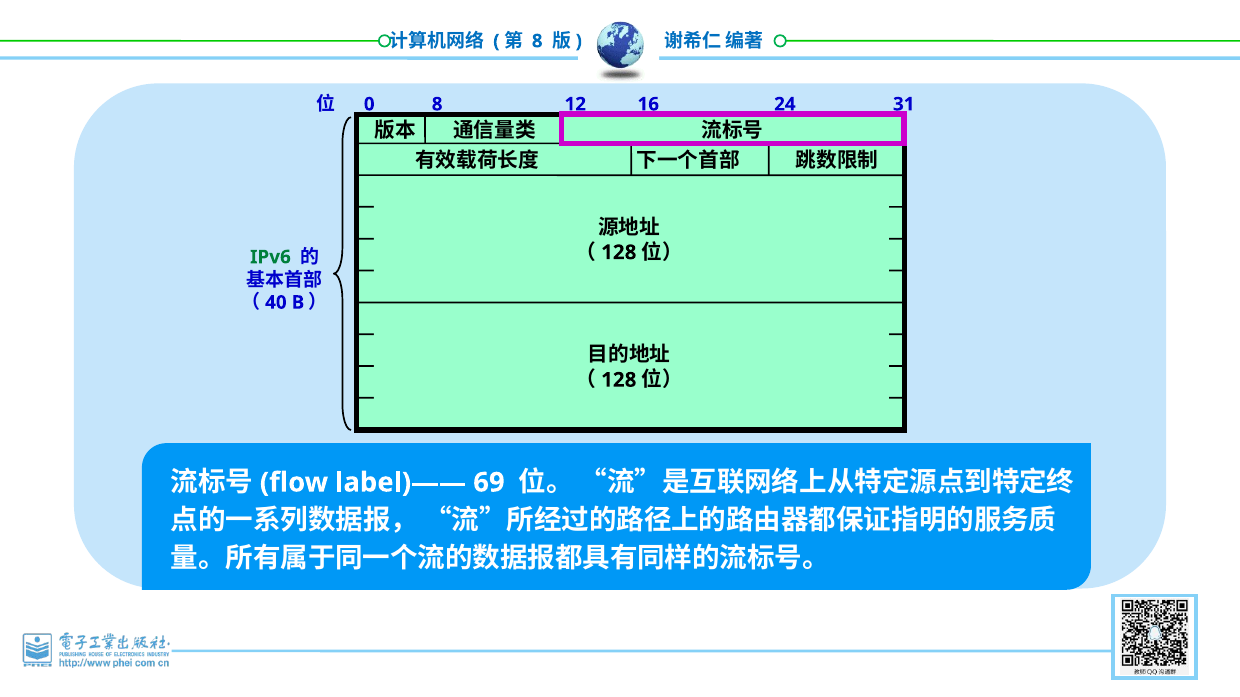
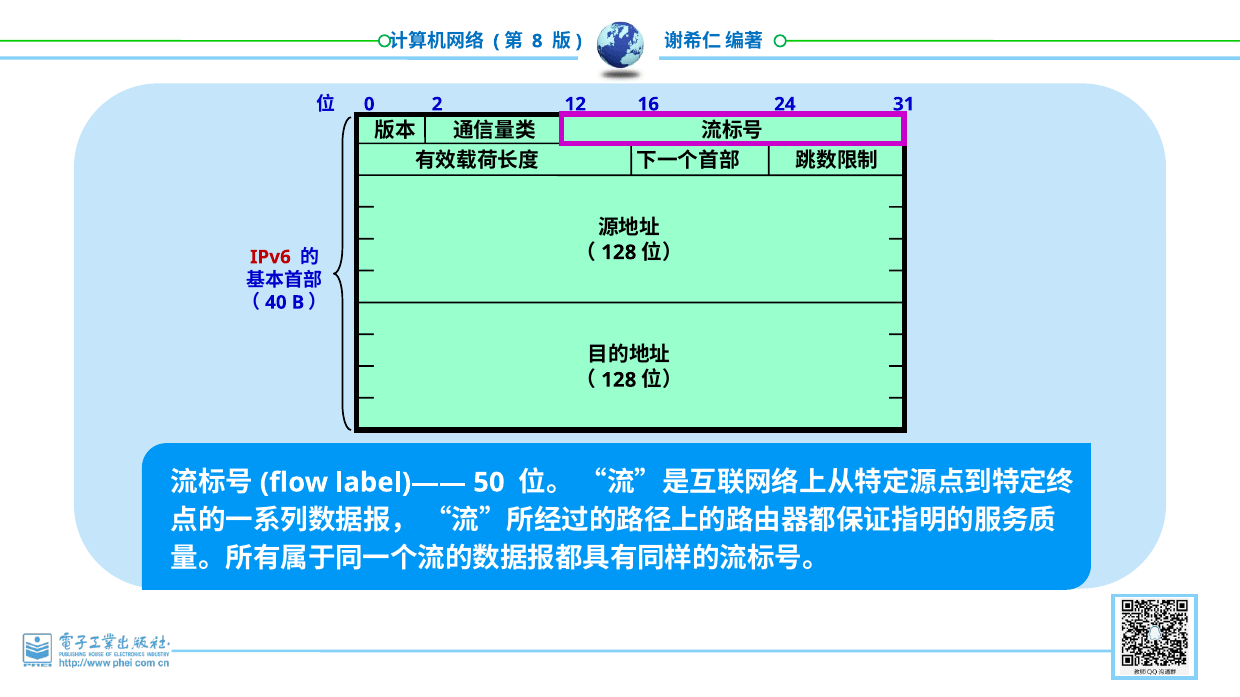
0 8: 8 -> 2 (437, 104)
IPv6 colour: green -> red (270, 257)
69: 69 -> 50 (489, 483)
